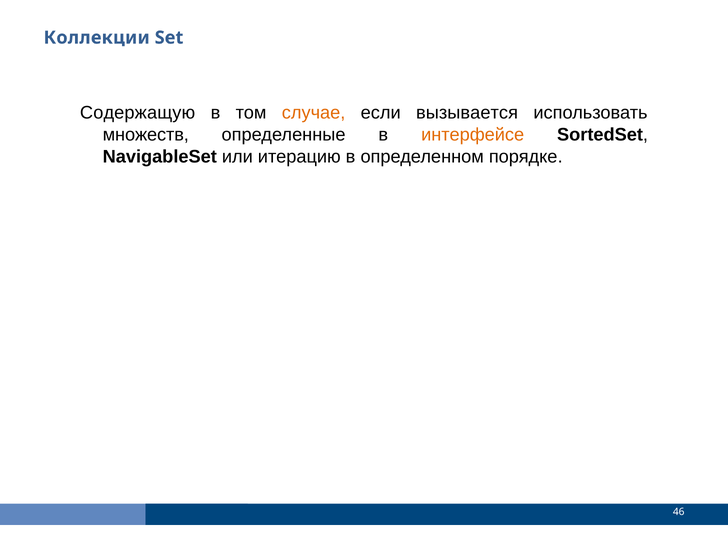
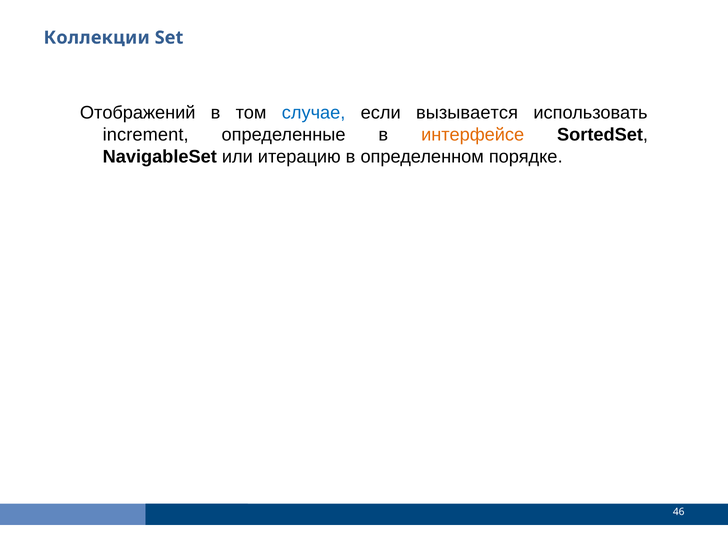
Содержащую: Содержащую -> Отображений (138, 113)
случае colour: orange -> blue (314, 113)
множеств: множеств -> increment (146, 135)
